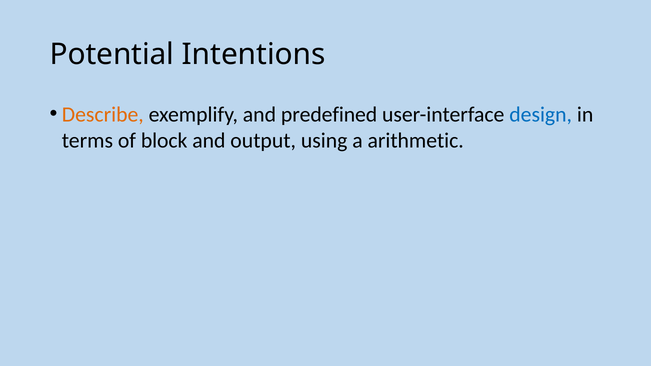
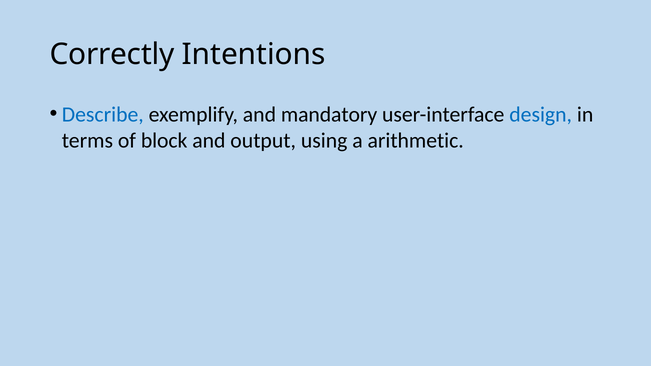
Potential: Potential -> Correctly (112, 55)
Describe colour: orange -> blue (103, 114)
predefined: predefined -> mandatory (329, 114)
